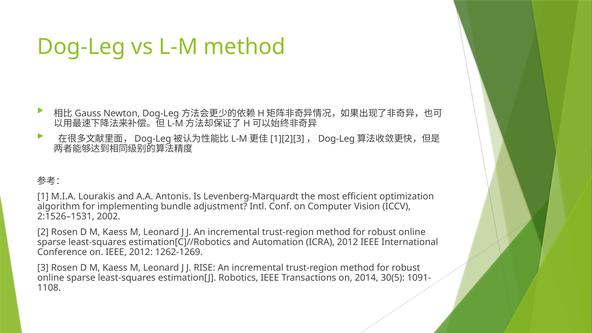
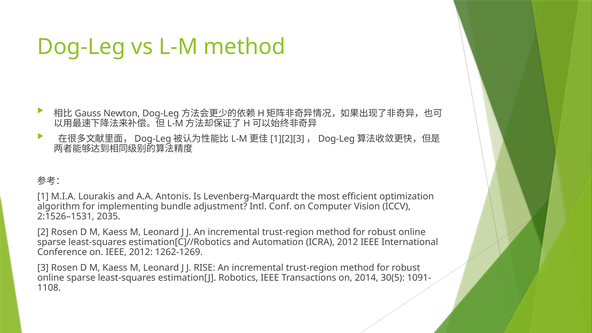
2002: 2002 -> 2035 (109, 217)
